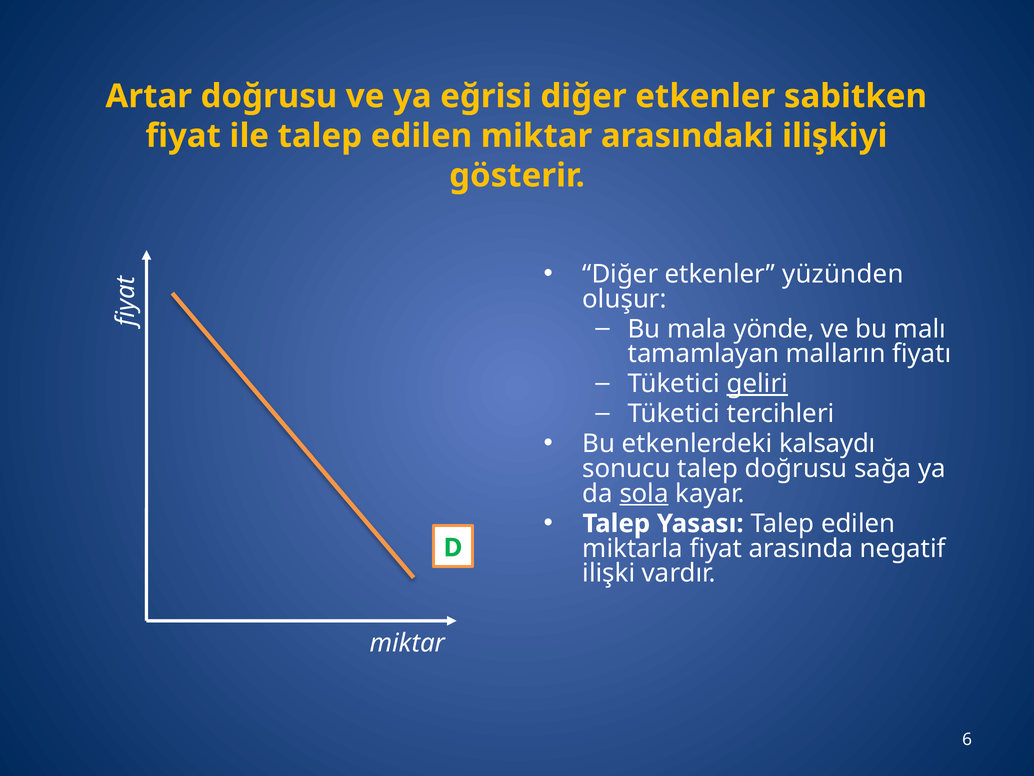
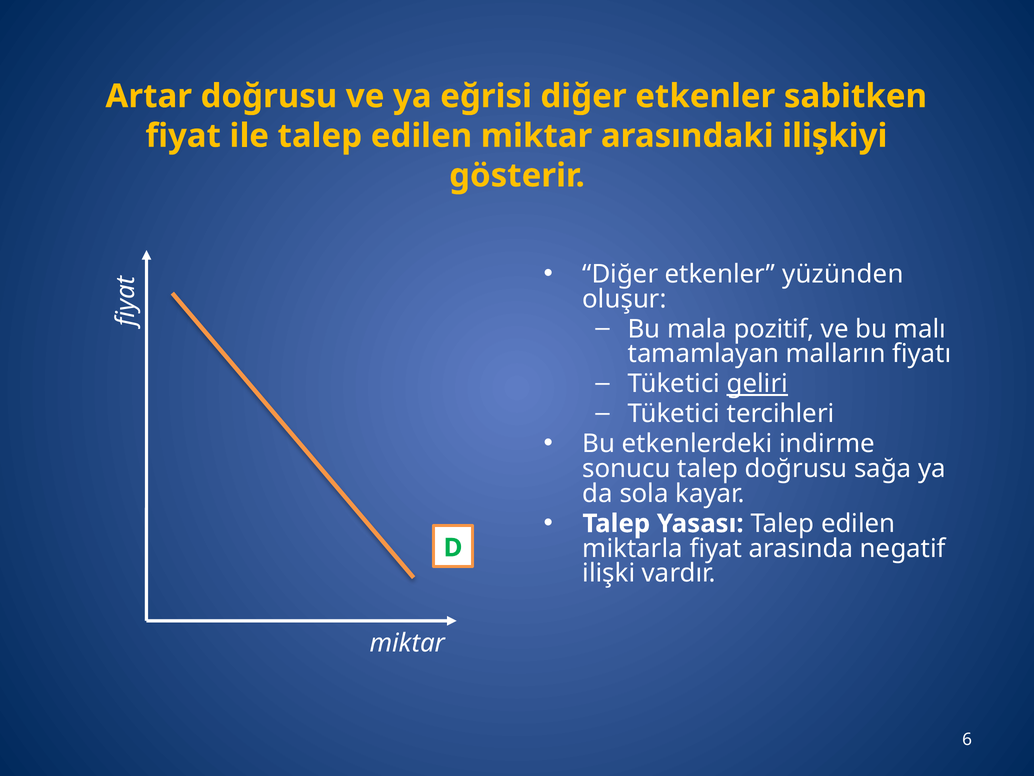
yönde: yönde -> pozitif (774, 329)
kalsaydı: kalsaydı -> indirme (827, 444)
sola underline: present -> none (644, 493)
